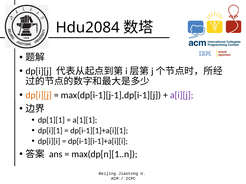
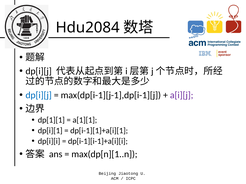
dp[i][j colour: orange -> blue (39, 95)
